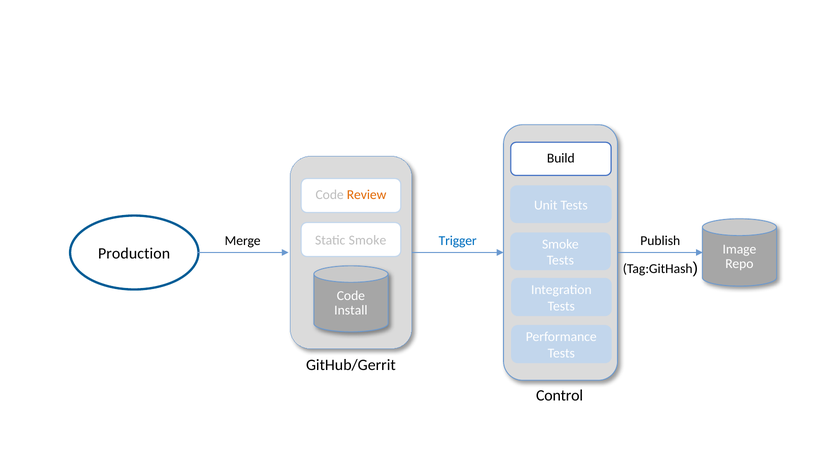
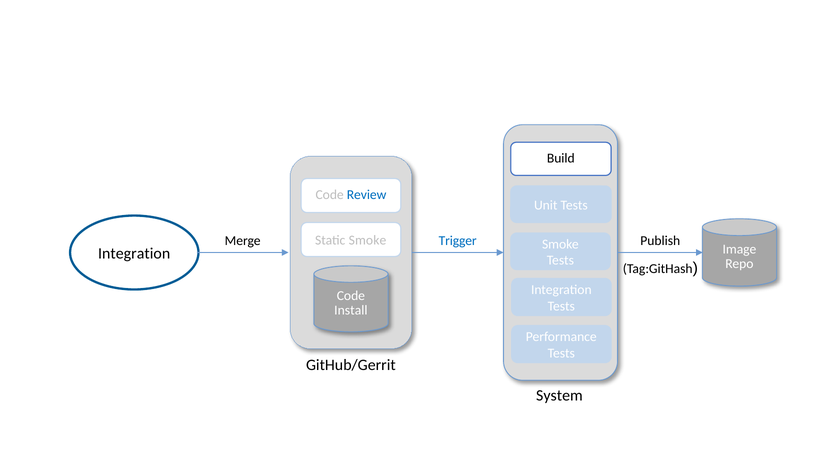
Review colour: orange -> blue (367, 195)
Production: Production -> Integration (134, 254)
Control: Control -> System (559, 396)
